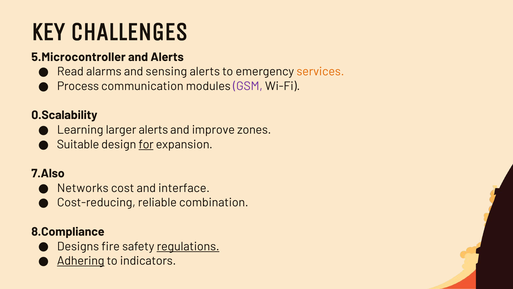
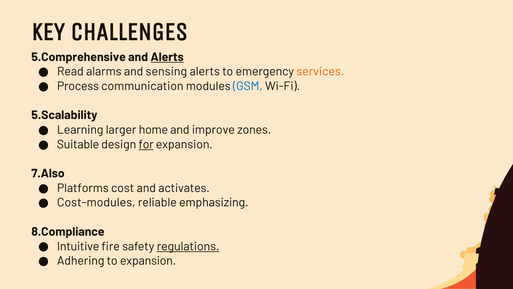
5.Microcontroller: 5.Microcontroller -> 5.Comprehensive (79, 57)
Alerts underline: none -> present (167, 57)
GSM colour: purple -> blue (248, 86)
0.Scalability: 0.Scalability -> 5.Scalability (64, 115)
larger alerts: alerts -> home (153, 130)
Networks: Networks -> Platforms (83, 188)
interface: interface -> activates (184, 188)
Cost-reducing: Cost-reducing -> Cost-modules (96, 202)
combination: combination -> emphasizing (214, 202)
Designs: Designs -> Intuitive (78, 246)
Adhering underline: present -> none (81, 261)
to indicators: indicators -> expansion (148, 261)
